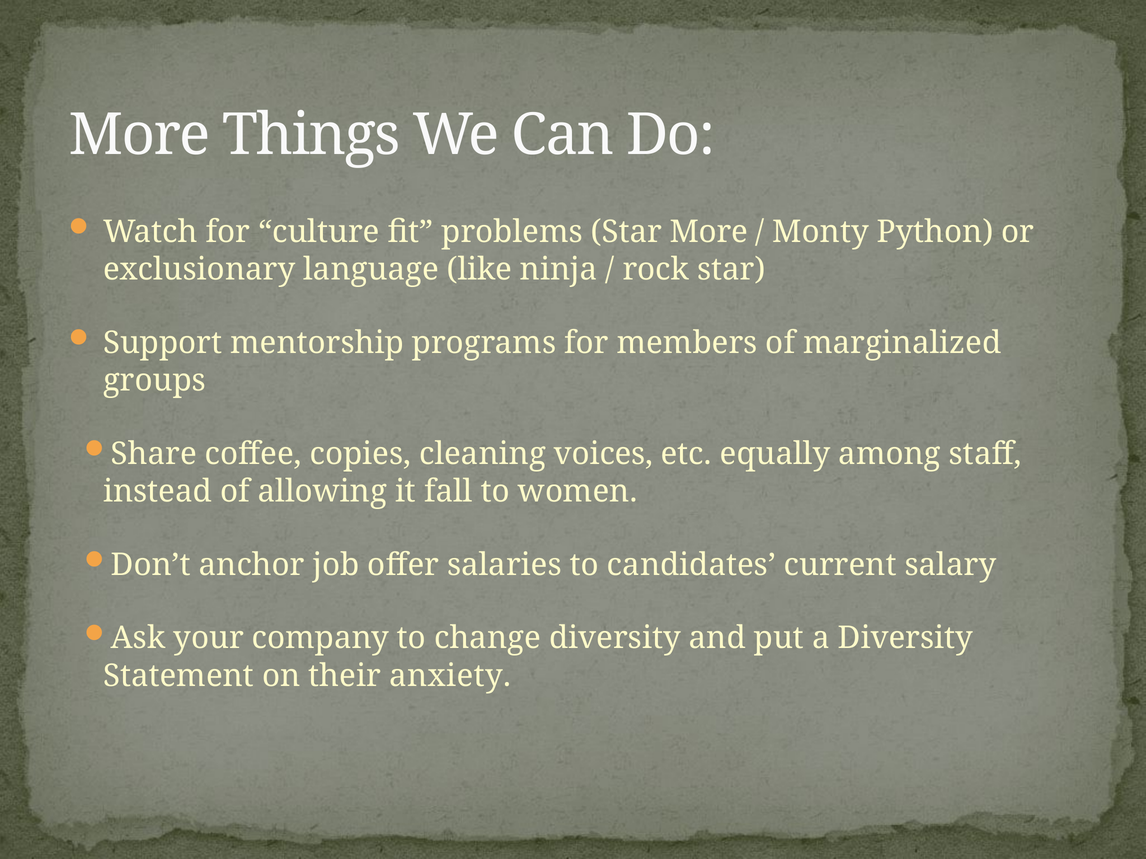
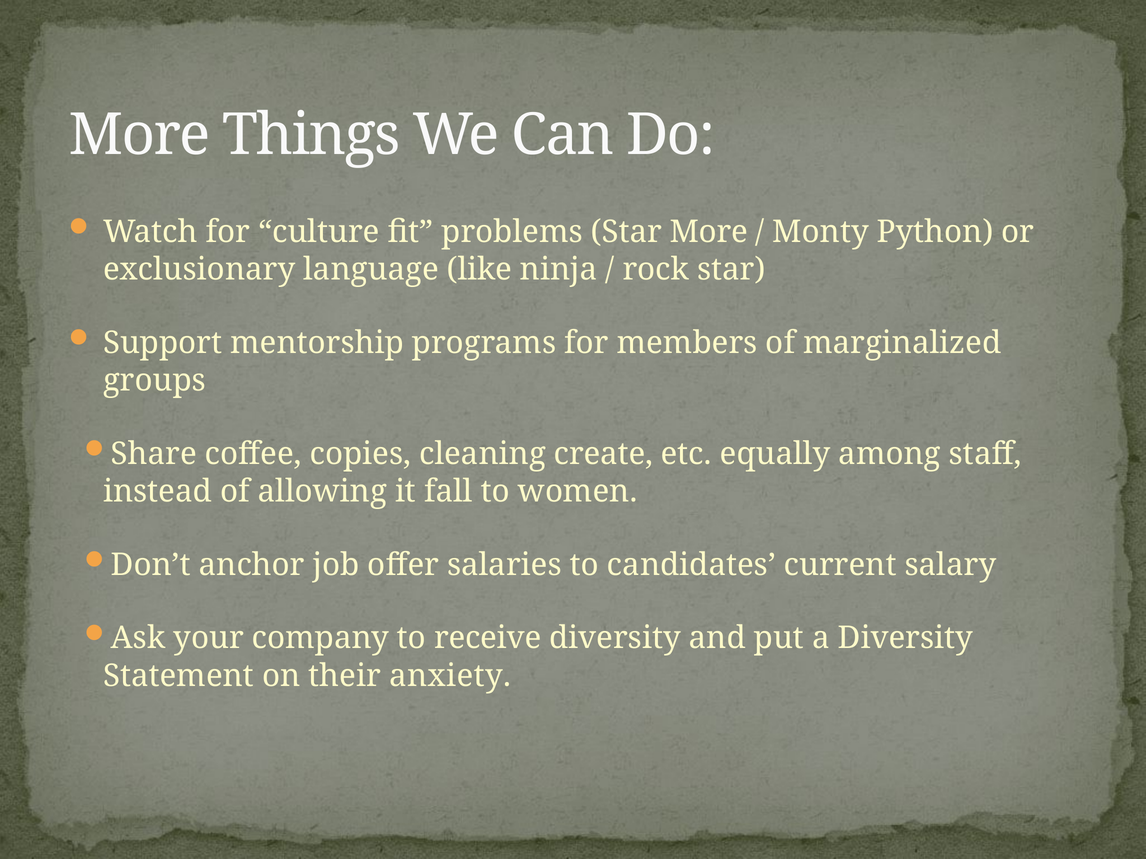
voices: voices -> create (603, 454)
change: change -> receive (488, 638)
